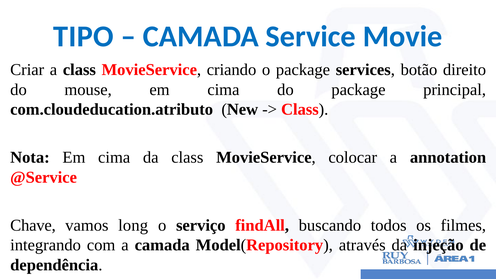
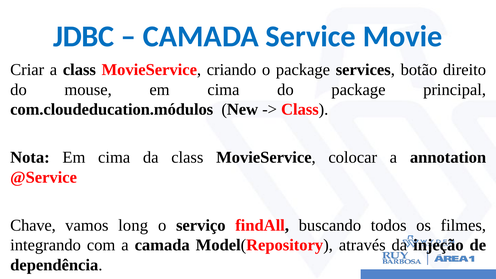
TIPO: TIPO -> JDBC (84, 37)
com.cloudeducation.atributo: com.cloudeducation.atributo -> com.cloudeducation.módulos (112, 110)
